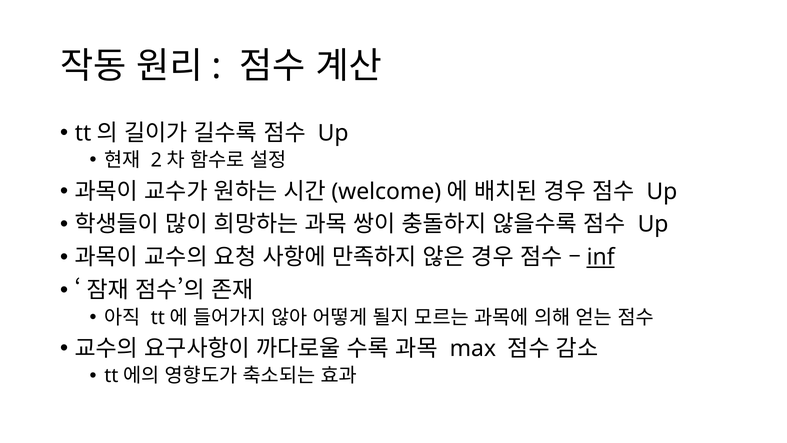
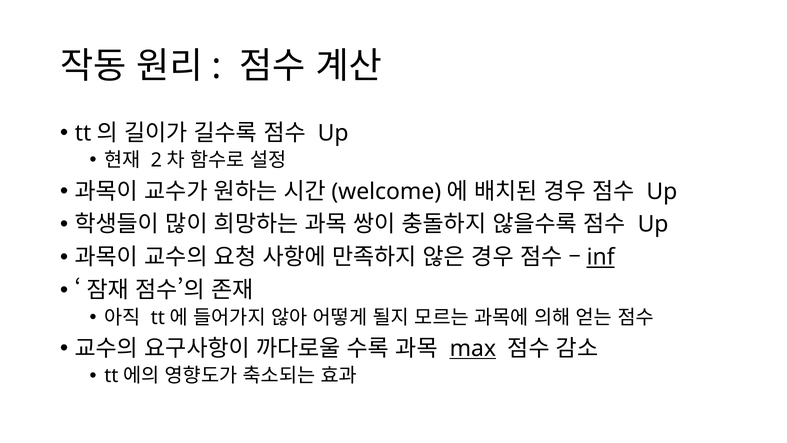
max underline: none -> present (473, 348)
